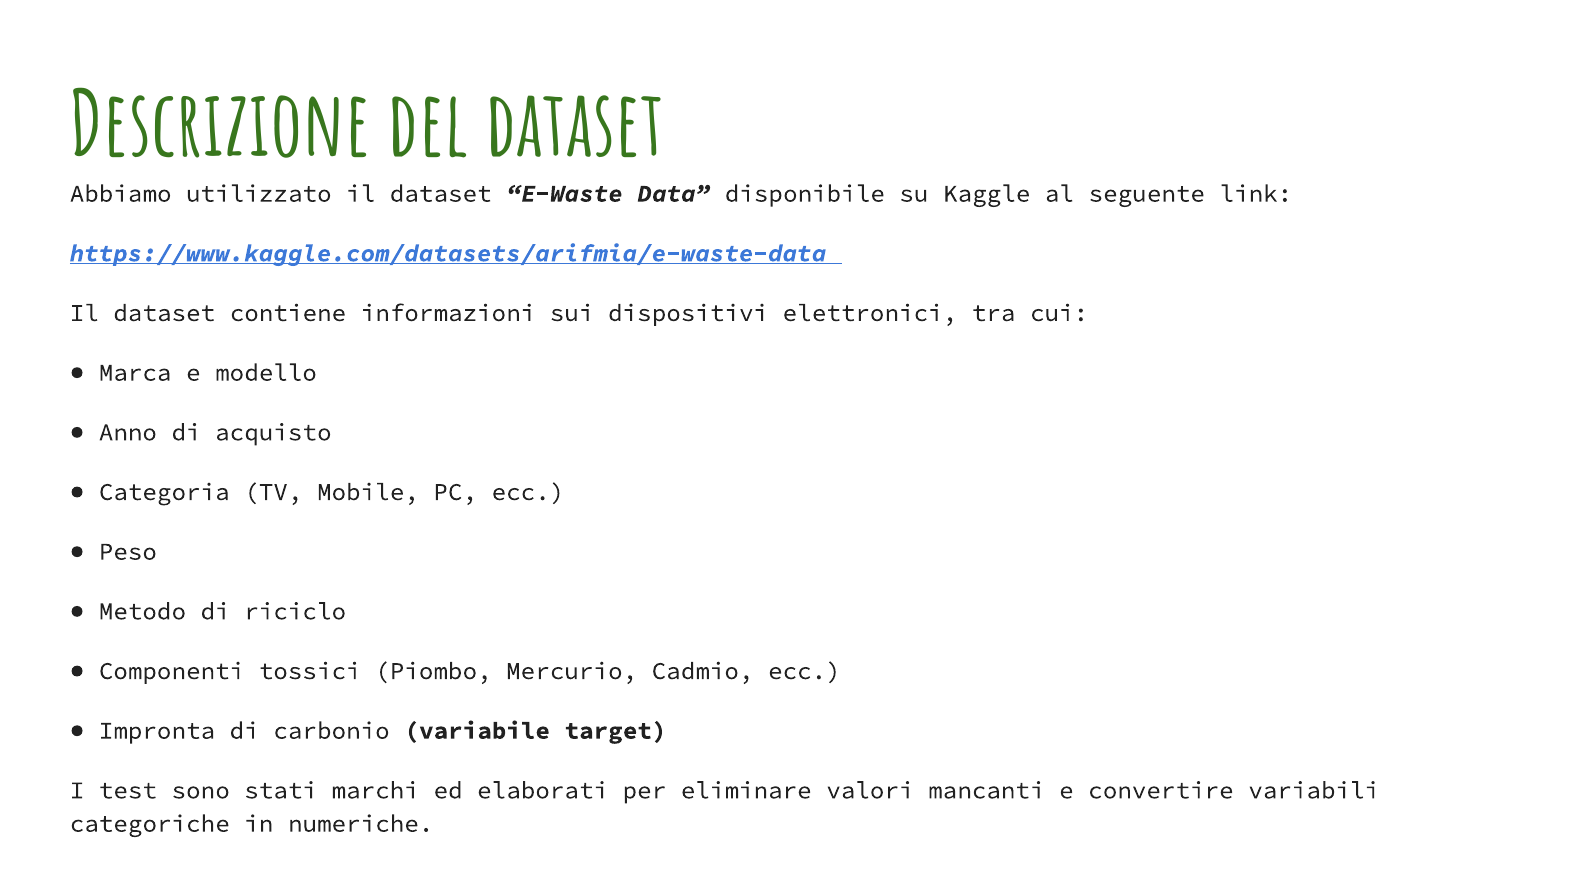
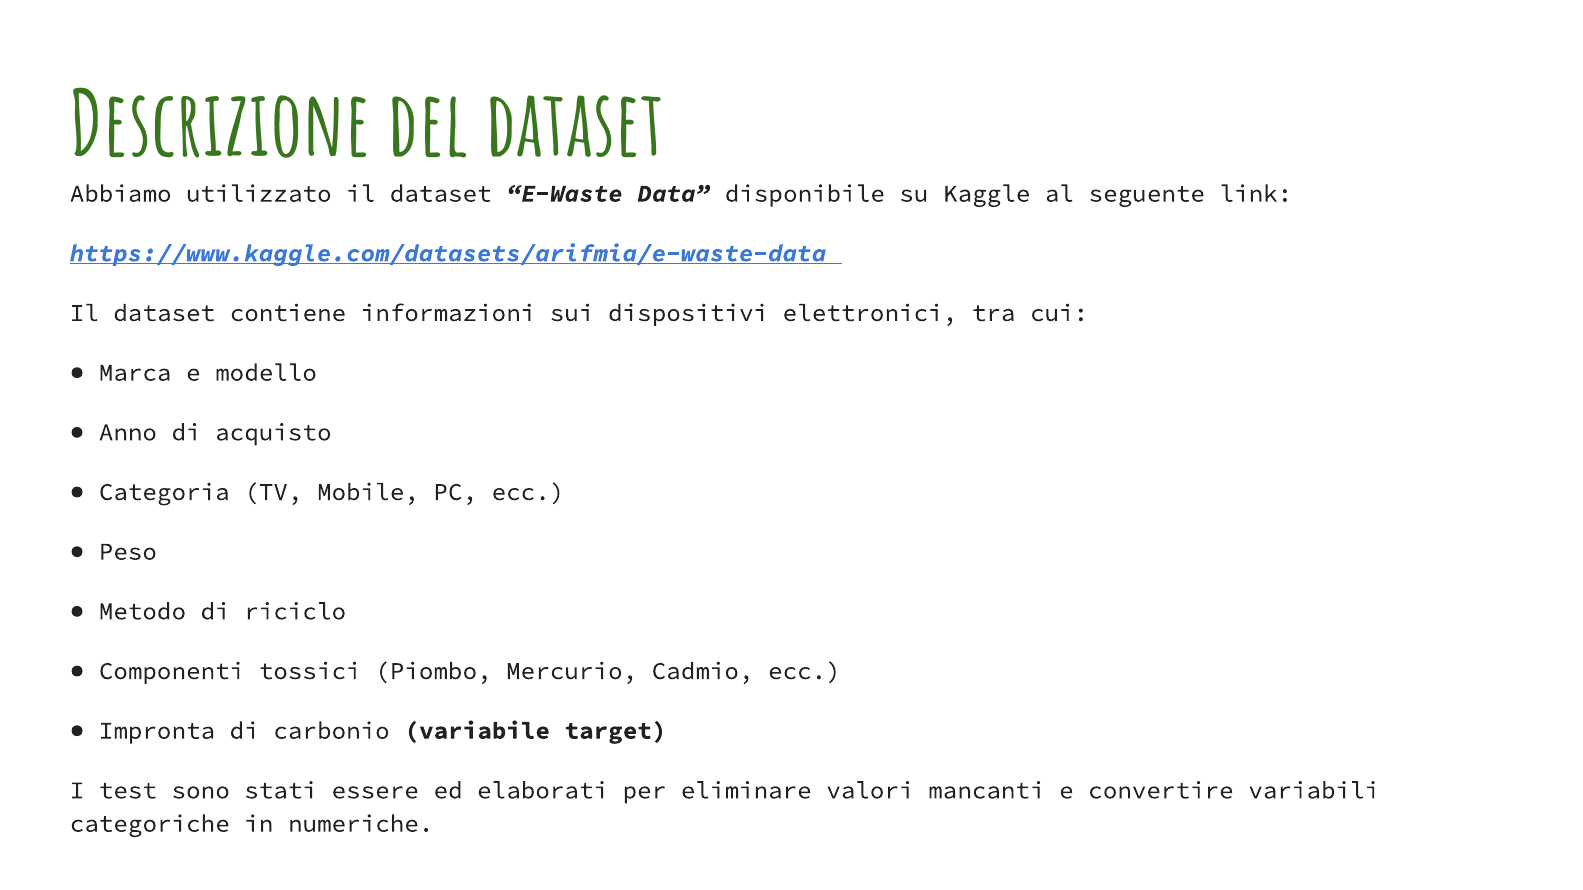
marchi: marchi -> essere (375, 791)
